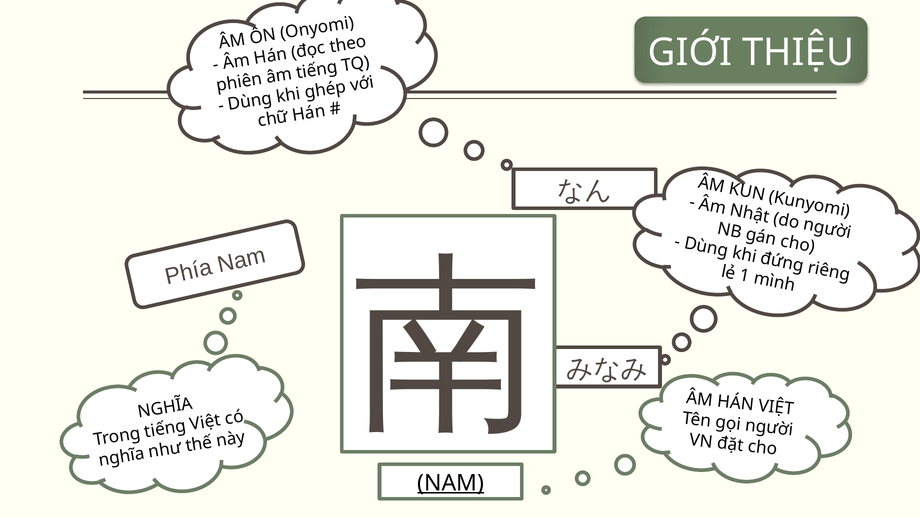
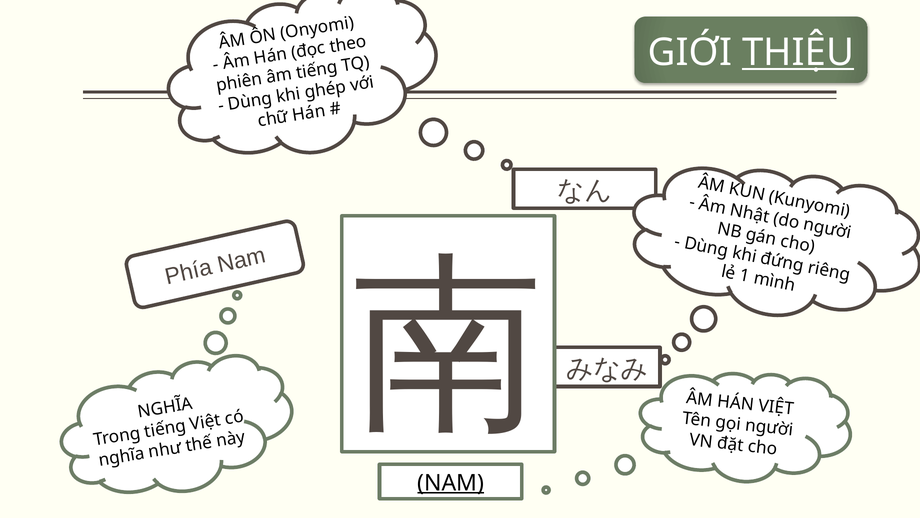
THIỆU underline: none -> present (798, 52)
